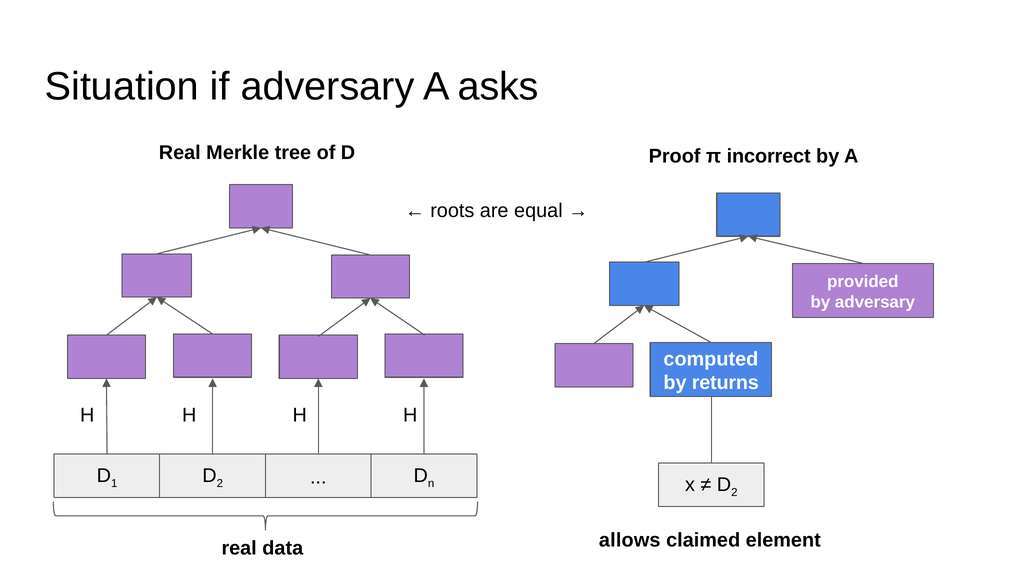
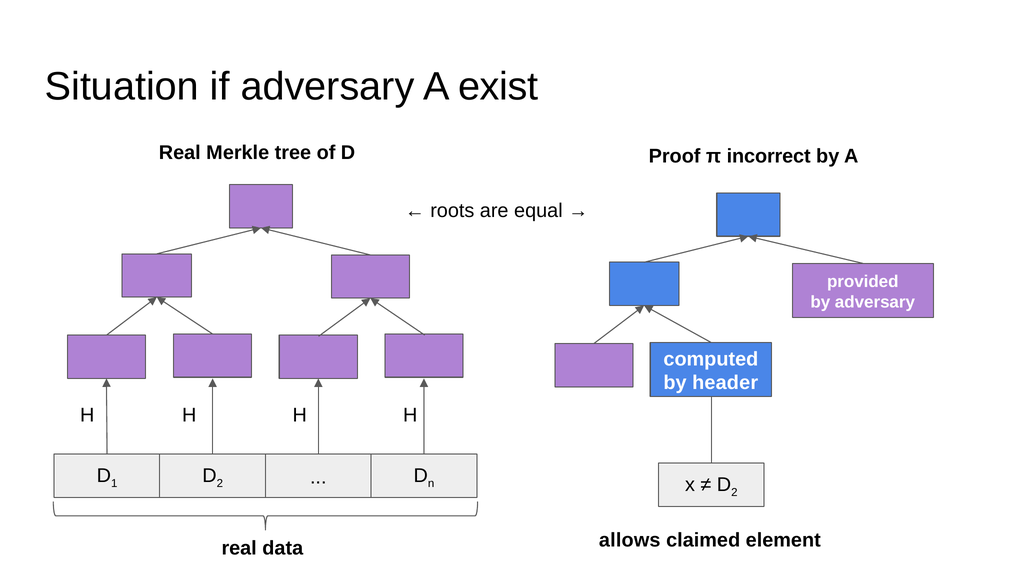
asks: asks -> exist (498, 86)
returns: returns -> header (725, 383)
